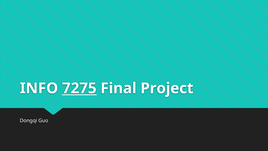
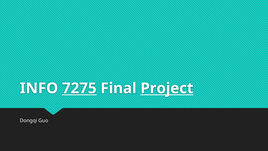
Project underline: none -> present (167, 88)
